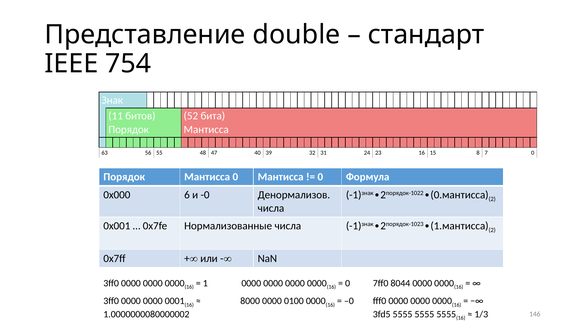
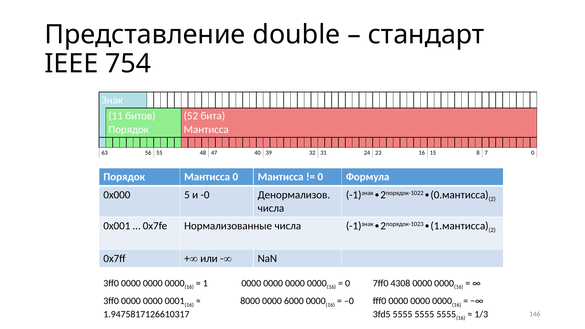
6: 6 -> 5 (187, 195)
8044: 8044 -> 4308 (400, 283)
0100: 0100 -> 6000 (294, 301)
1.0000000080000002: 1.0000000080000002 -> 1.9475817126610317 (146, 314)
